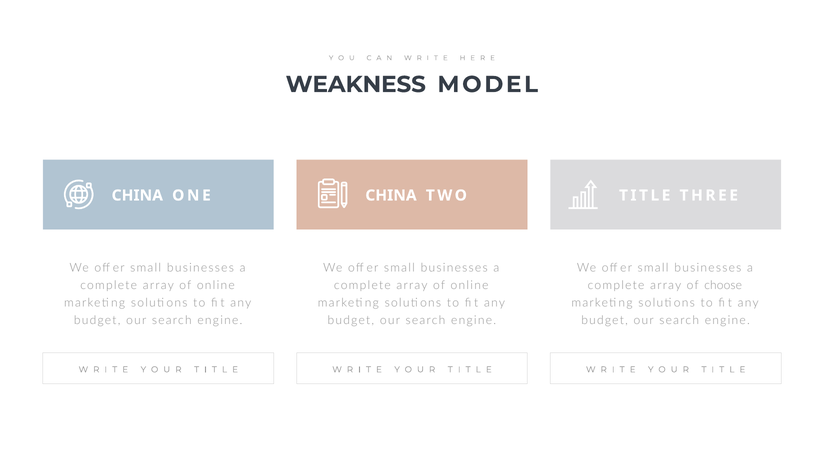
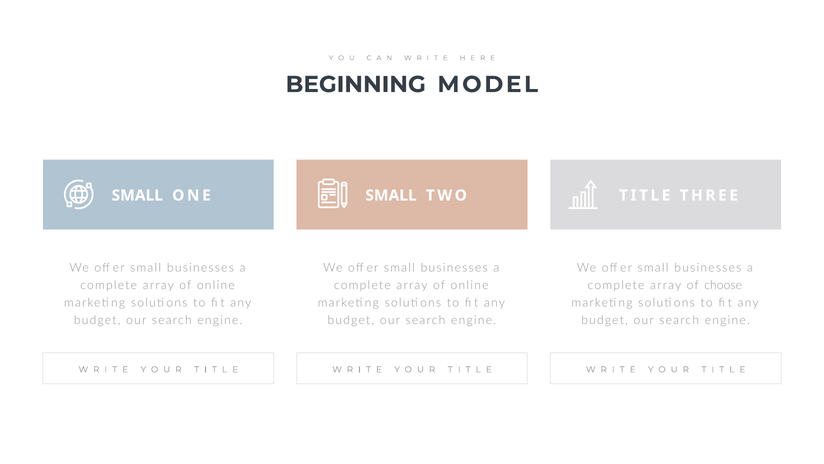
WEAKNESS: WEAKNESS -> BEGINNING (356, 84)
CHINA: CHINA -> SMALL (137, 195)
ONE CHINA: CHINA -> SMALL (391, 195)
